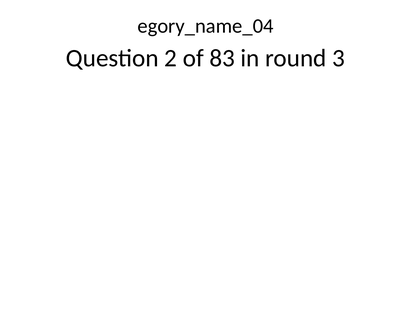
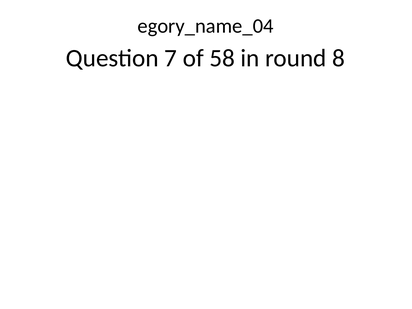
2: 2 -> 7 (171, 58)
83: 83 -> 58 (222, 58)
3: 3 -> 8 (339, 58)
